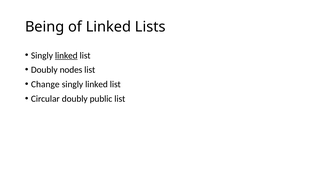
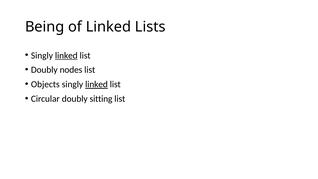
Change: Change -> Objects (45, 84)
linked underline: none -> present (97, 84)
public: public -> sitting (101, 99)
